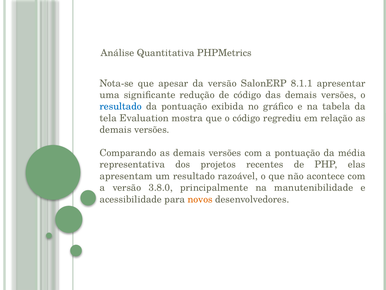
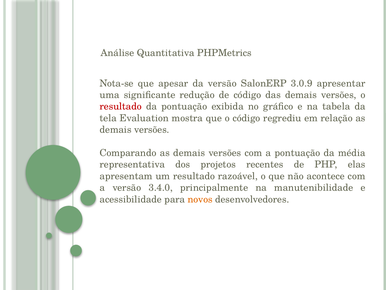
8.1.1: 8.1.1 -> 3.0.9 (302, 83)
resultado colour: blue -> red (121, 106)
3.8.0: 3.8.0 -> 3.4.0 (161, 187)
